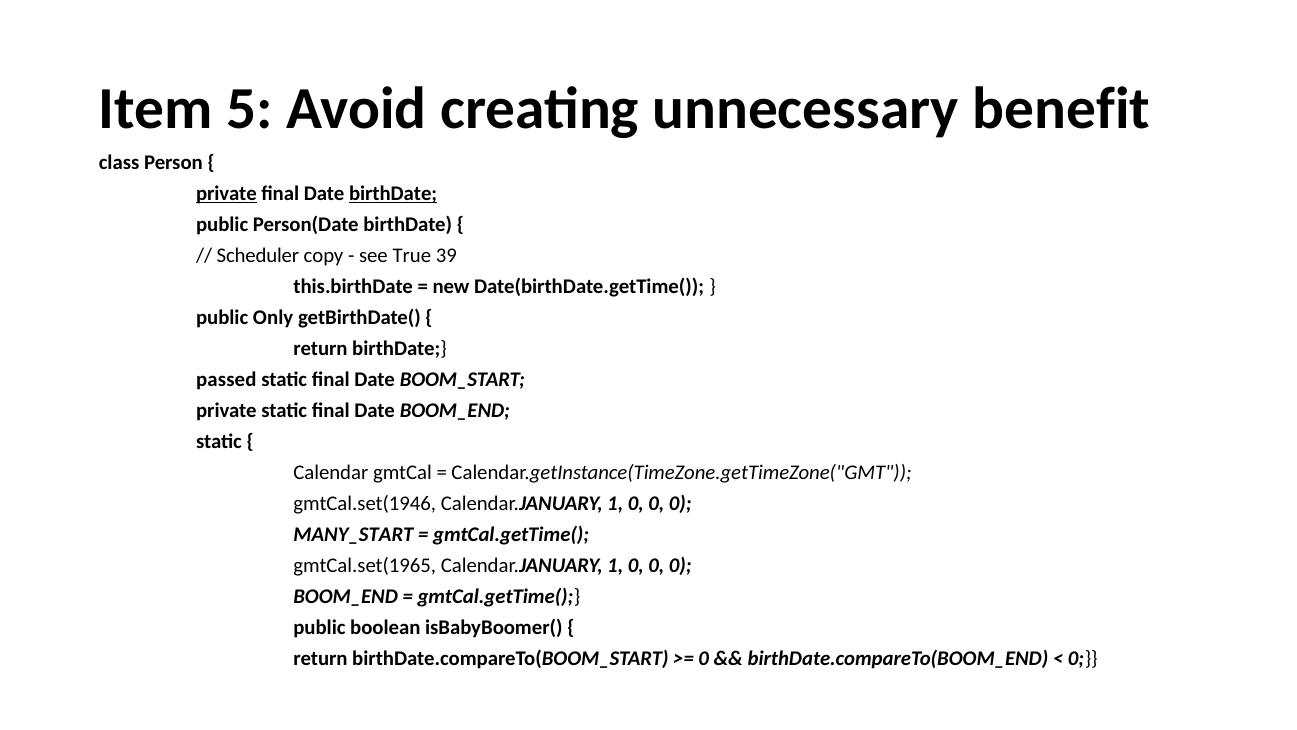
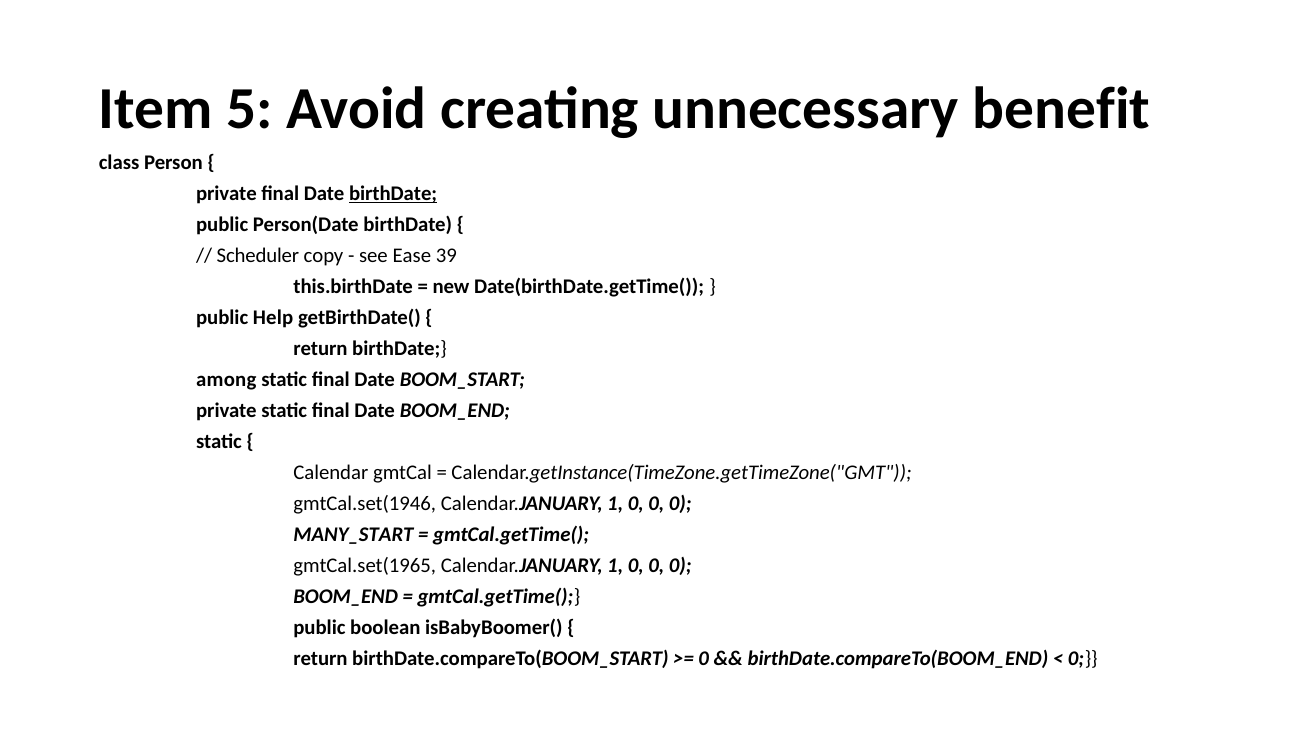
private underline: present -> none (226, 194)
True: True -> Ease (412, 256)
Only: Only -> Help (273, 318)
passed: passed -> among (226, 380)
